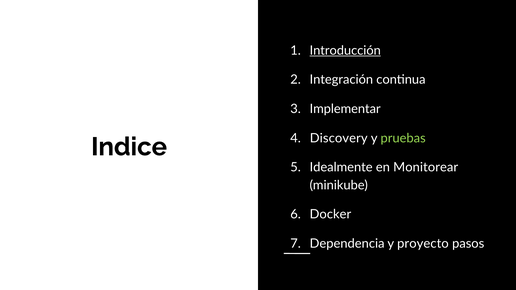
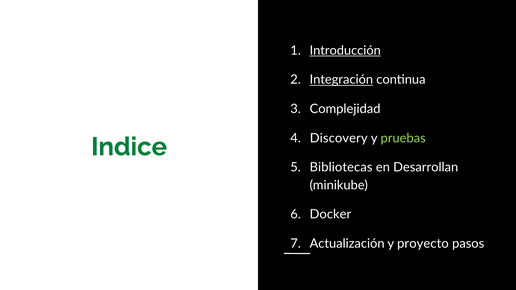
Integración underline: none -> present (341, 80)
Implementar: Implementar -> Complejidad (345, 109)
Indice colour: black -> green (129, 147)
Idealmente: Idealmente -> Bibliotecas (341, 168)
Monitorear: Monitorear -> Desarrollan (426, 168)
Dependencia: Dependencia -> Actualización (347, 244)
